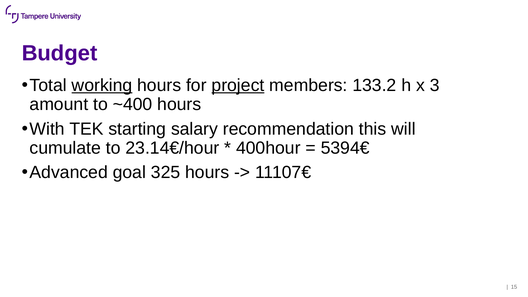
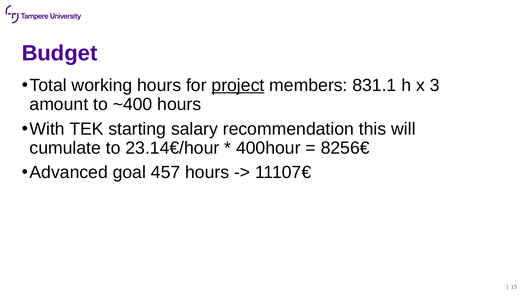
working underline: present -> none (102, 85)
133.2: 133.2 -> 831.1 (374, 85)
5394€: 5394€ -> 8256€ (345, 148)
325: 325 -> 457 (166, 172)
